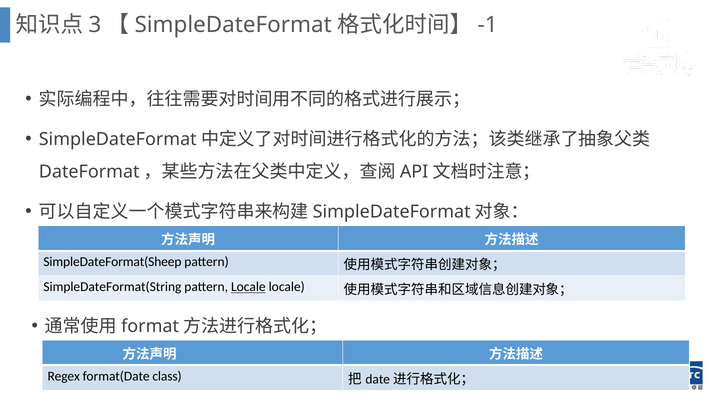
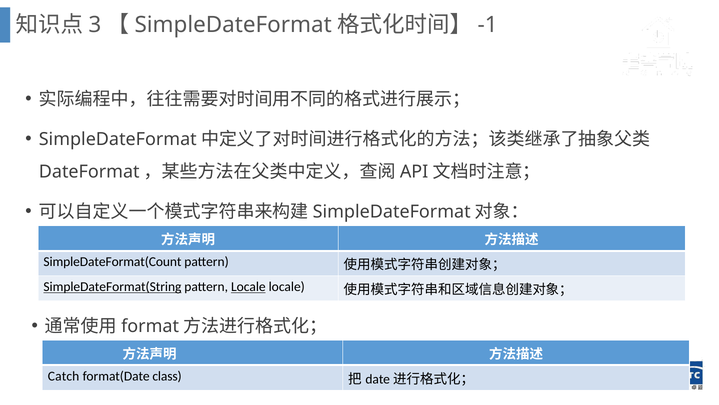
SimpleDateFormat(Sheep: SimpleDateFormat(Sheep -> SimpleDateFormat(Count (112, 262)
SimpleDateFormat(String underline: none -> present (112, 287)
Regex: Regex -> Catch (64, 376)
